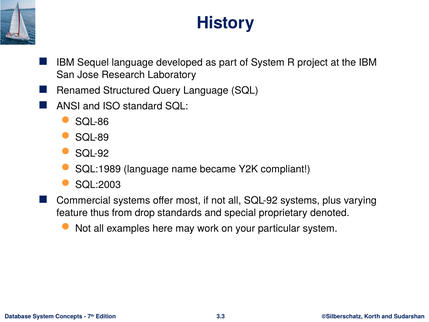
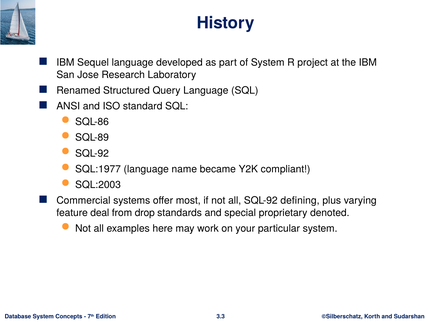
SQL:1989: SQL:1989 -> SQL:1977 (98, 169)
SQL-92 systems: systems -> defining (300, 200)
thus: thus -> deal (100, 213)
